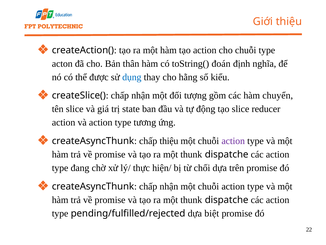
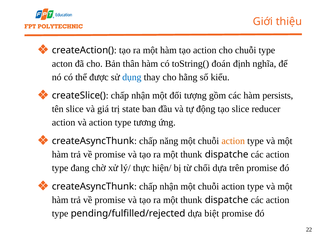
chuyển: chuyển -> persists (278, 96)
chấp thiệu: thiệu -> năng (169, 141)
action colour: purple -> orange (233, 141)
